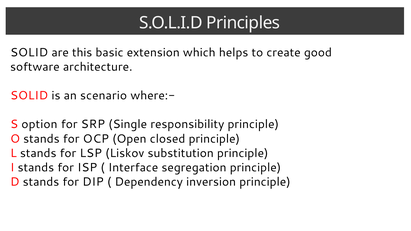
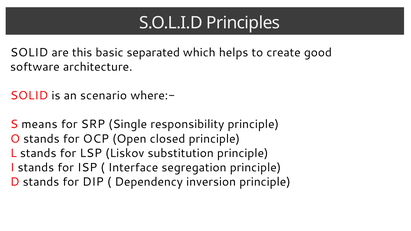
extension: extension -> separated (153, 53)
option: option -> means (39, 124)
